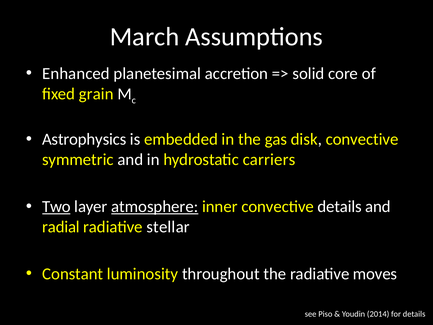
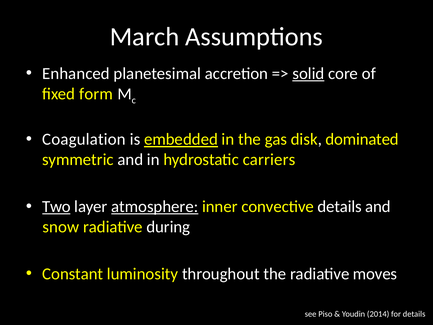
solid underline: none -> present (308, 74)
grain: grain -> form (96, 94)
Astrophysics: Astrophysics -> Coagulation (84, 139)
embedded underline: none -> present (181, 139)
disk convective: convective -> dominated (362, 139)
radial: radial -> snow (61, 227)
stellar: stellar -> during (168, 227)
